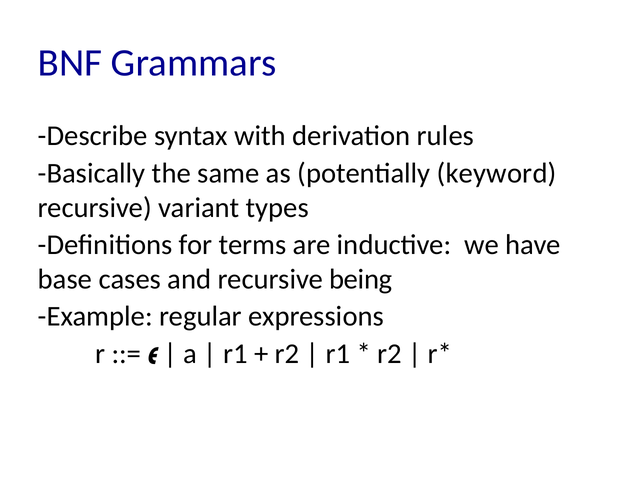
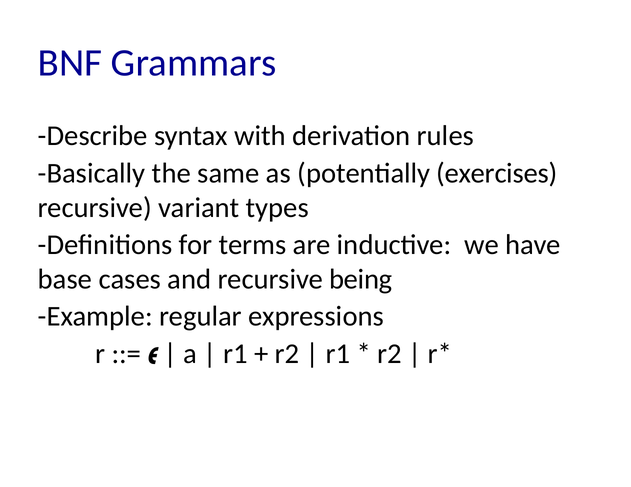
keyword: keyword -> exercises (497, 173)
